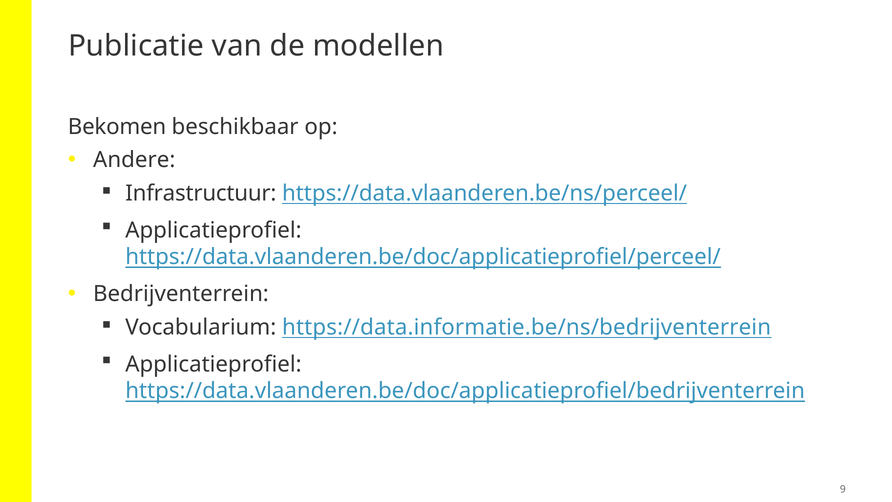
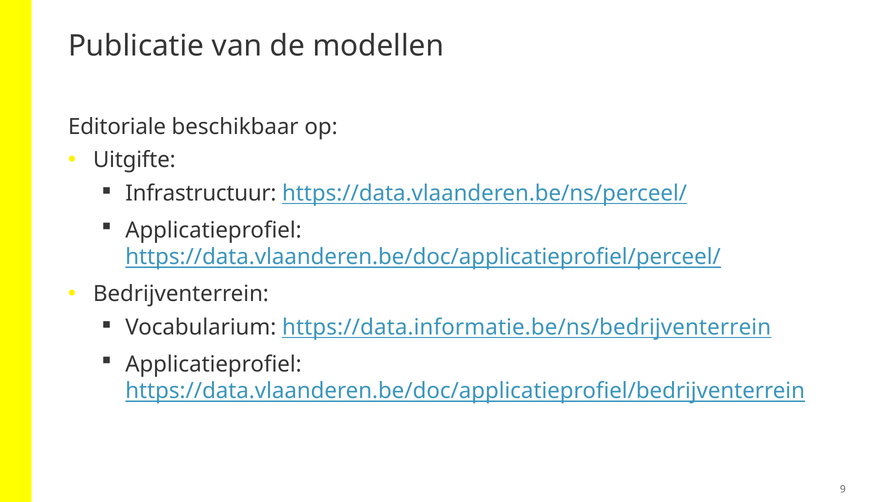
Bekomen: Bekomen -> Editoriale (117, 127)
Andere: Andere -> Uitgifte (134, 160)
